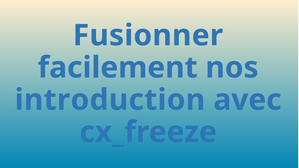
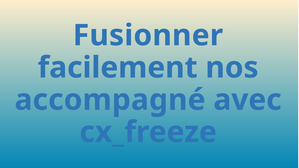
introduction: introduction -> accompagné (110, 100)
